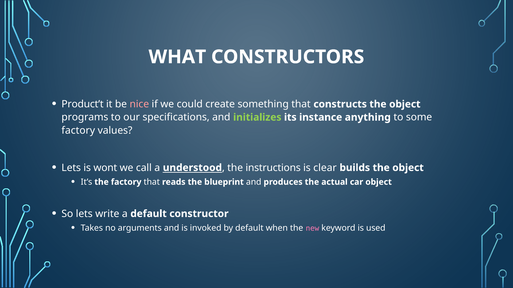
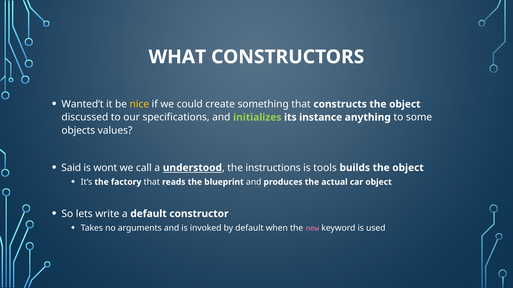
Product’t: Product’t -> Wanted’t (83, 104)
nice colour: pink -> yellow (139, 104)
programs: programs -> discussed (85, 117)
factory: factory -> objects (78, 131)
Lets: Lets -> Said (71, 168)
clear: clear -> tools (325, 168)
